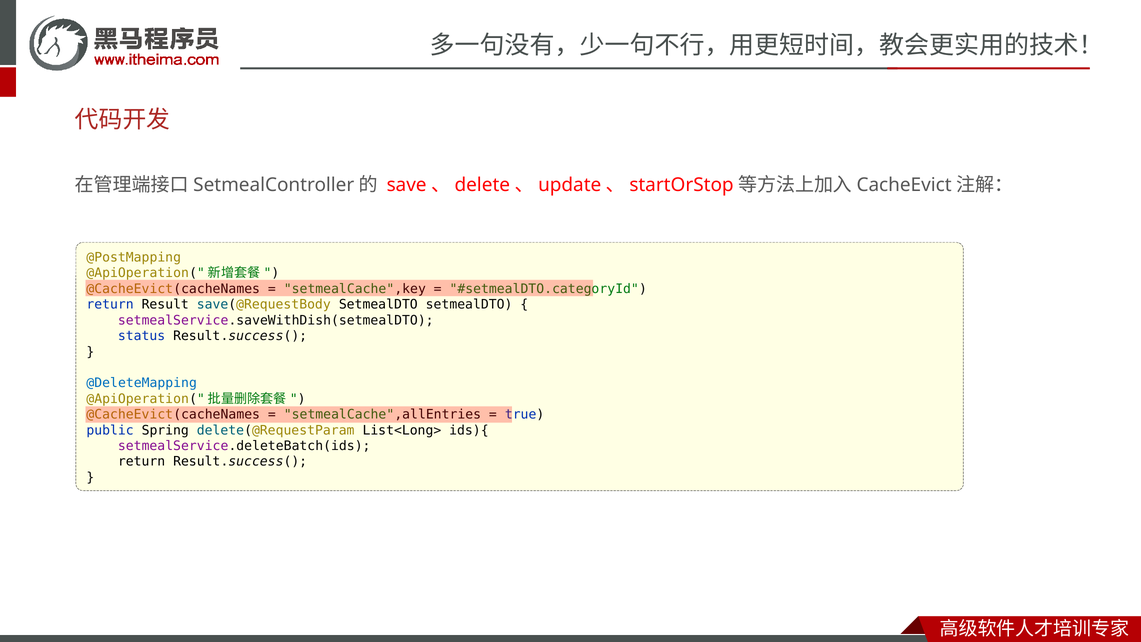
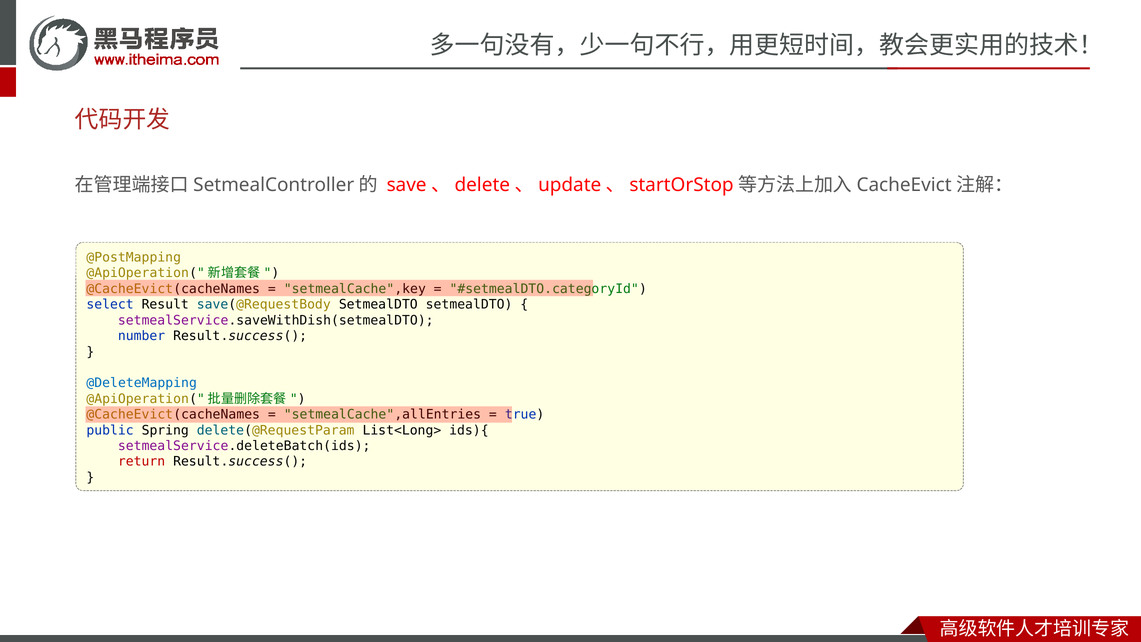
return: return -> select (110, 304)
status: status -> number (142, 336)
return colour: black -> red (142, 461)
